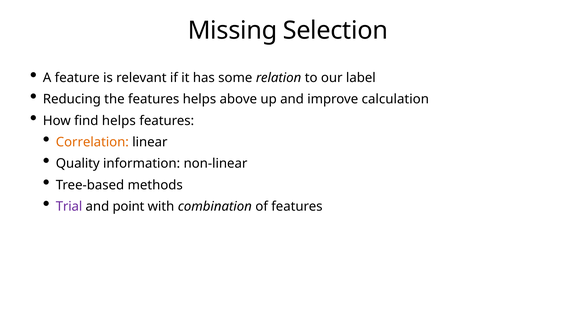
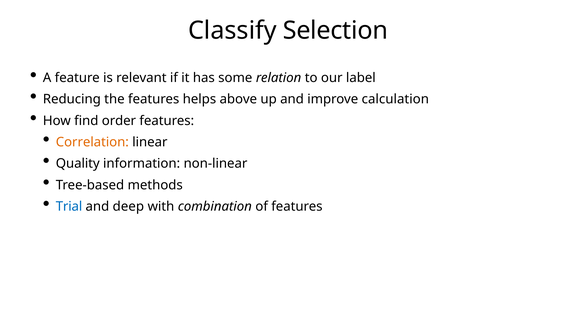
Missing: Missing -> Classify (232, 31)
find helps: helps -> order (119, 121)
Trial colour: purple -> blue (69, 207)
point: point -> deep (128, 207)
